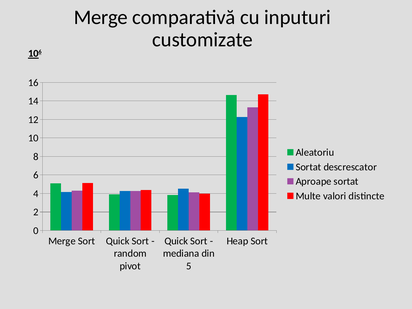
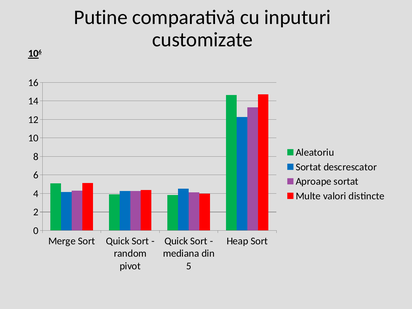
Merge: Merge -> Putine (101, 17)
